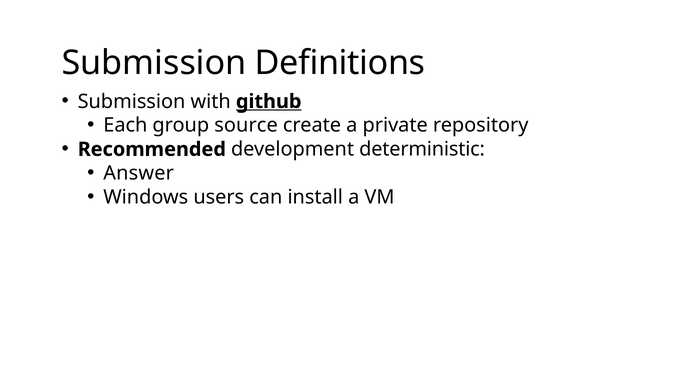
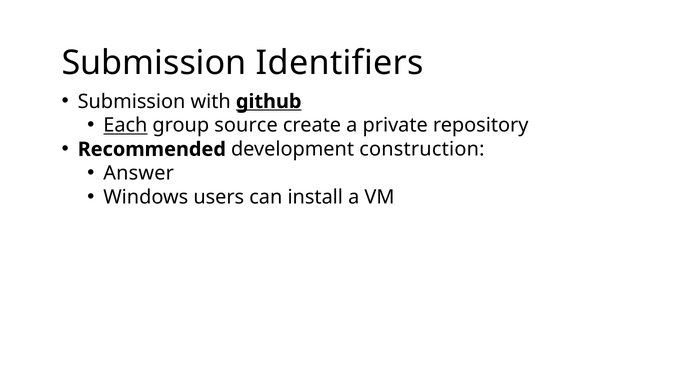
Definitions: Definitions -> Identifiers (340, 63)
Each underline: none -> present (125, 125)
deterministic: deterministic -> construction (422, 149)
